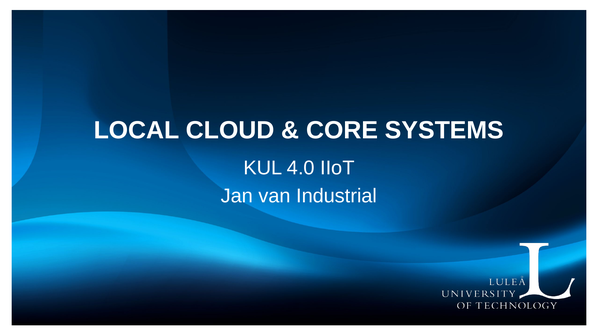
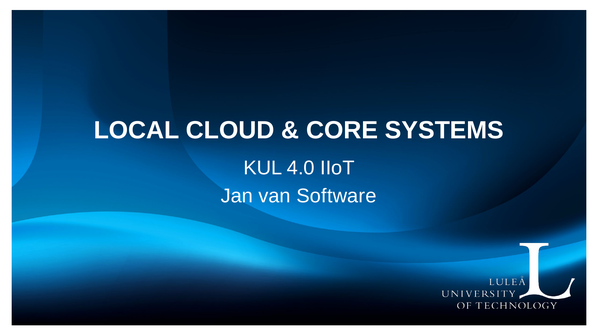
Industrial: Industrial -> Software (337, 196)
